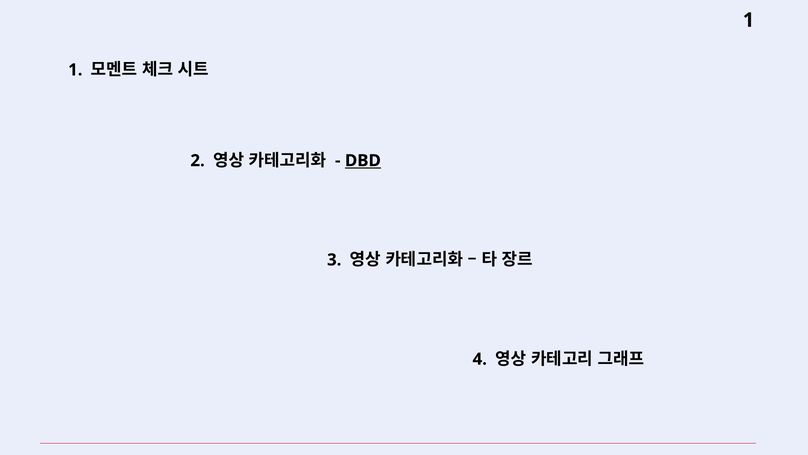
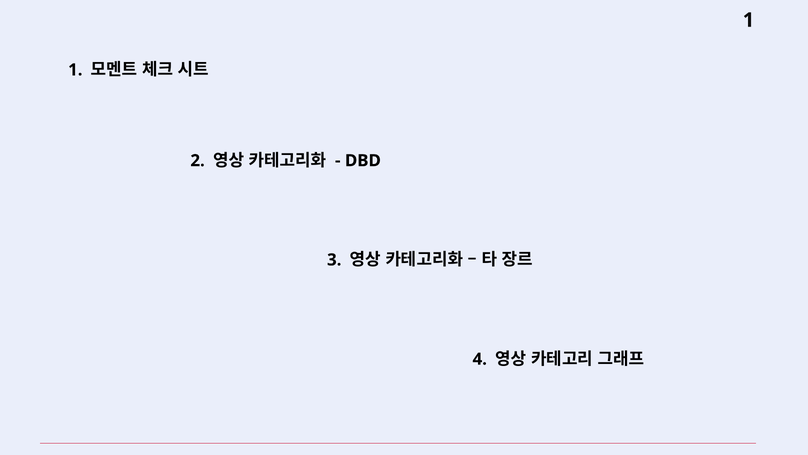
DBD underline: present -> none (363, 160)
